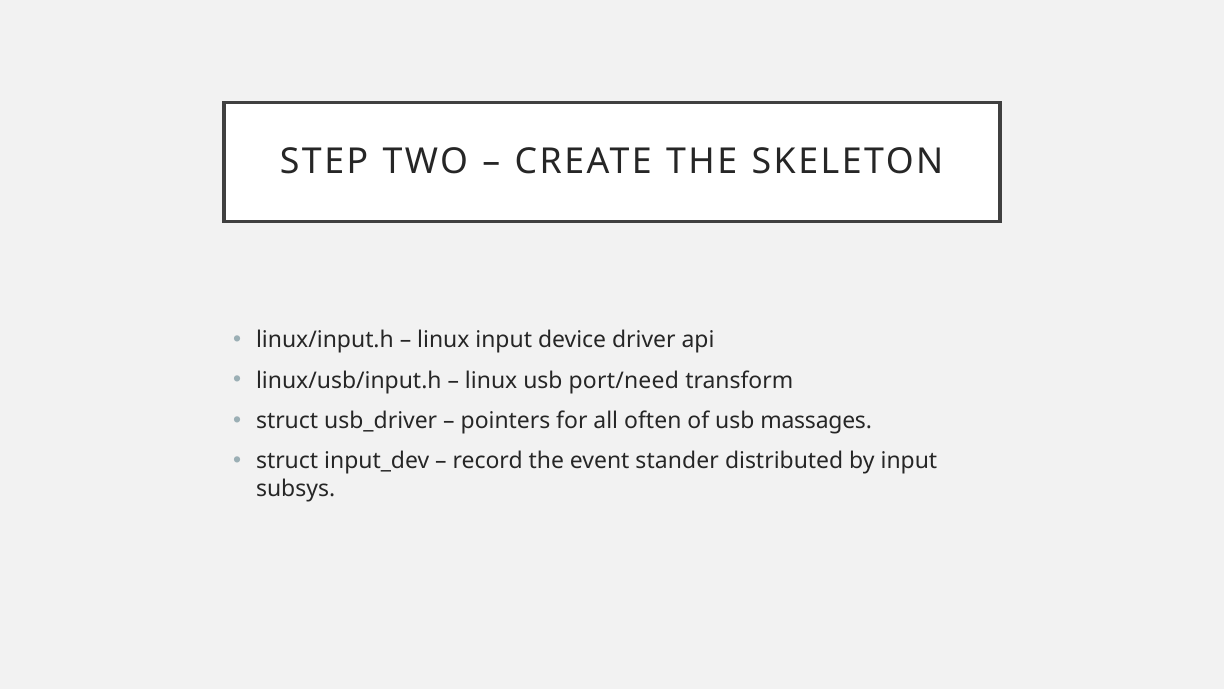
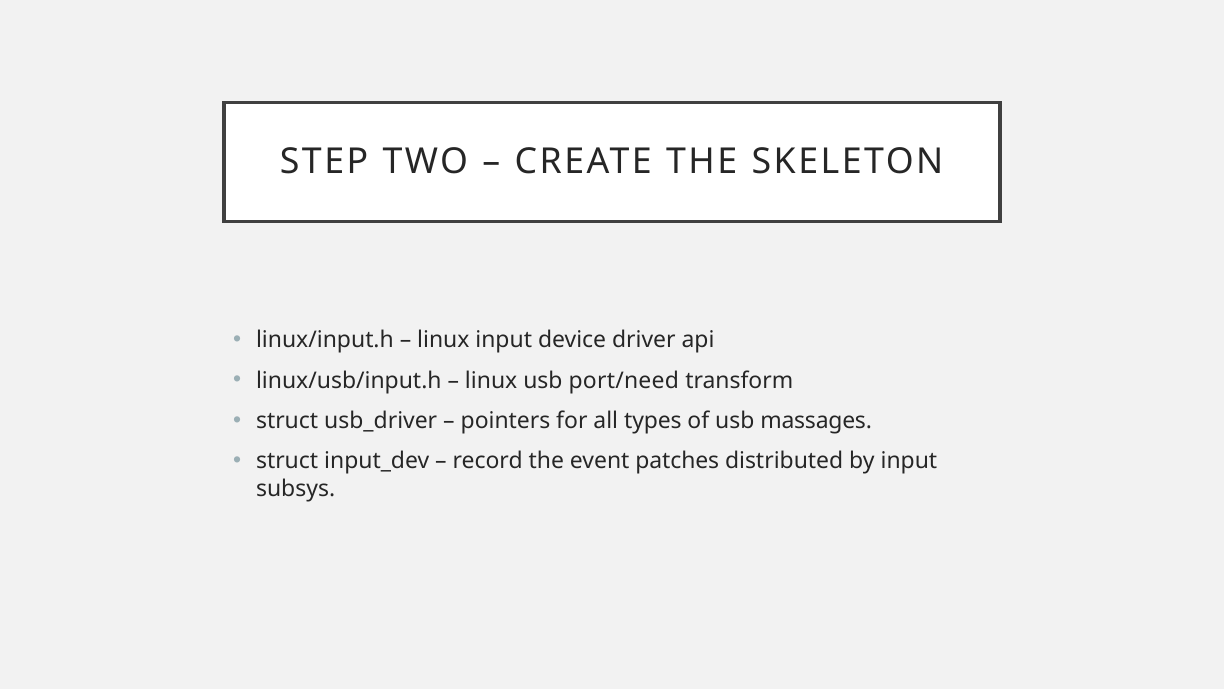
often: often -> types (653, 420)
stander: stander -> patches (677, 461)
